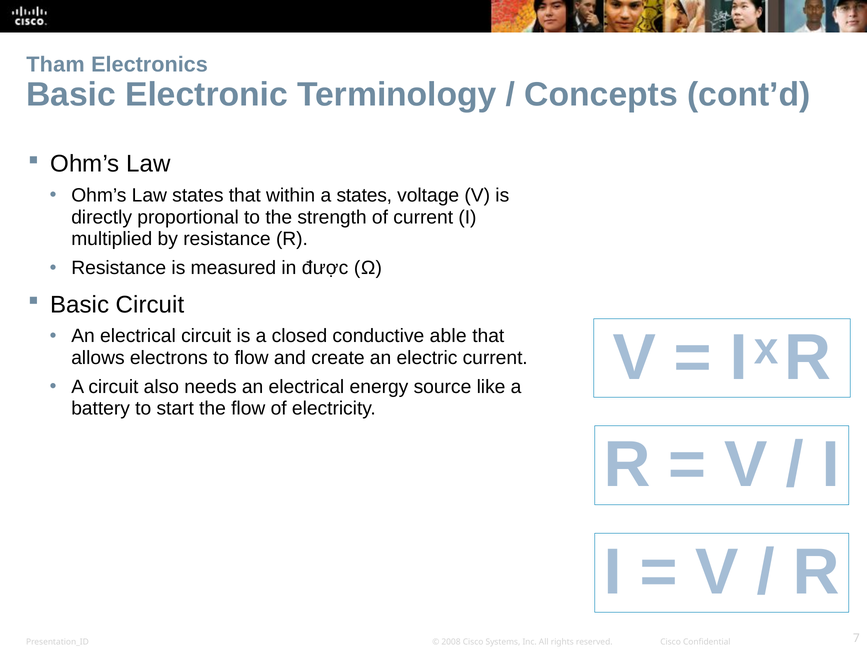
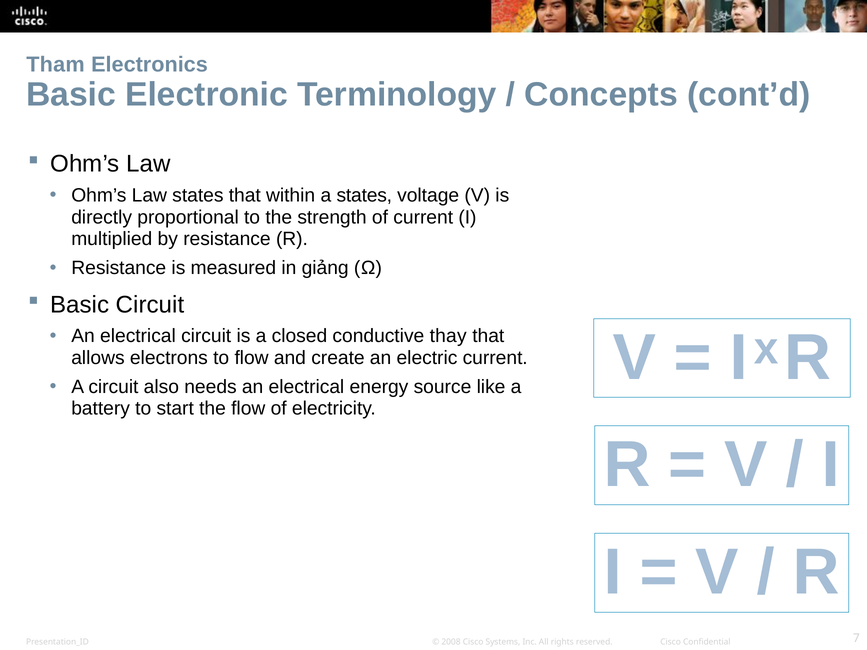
được: được -> giảng (325, 268)
able: able -> thay (448, 336)
